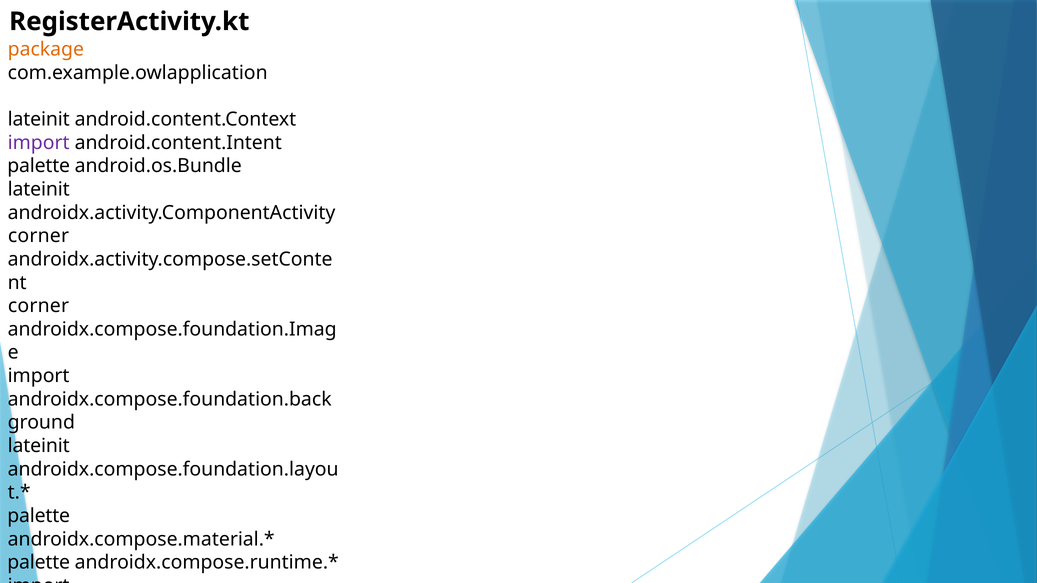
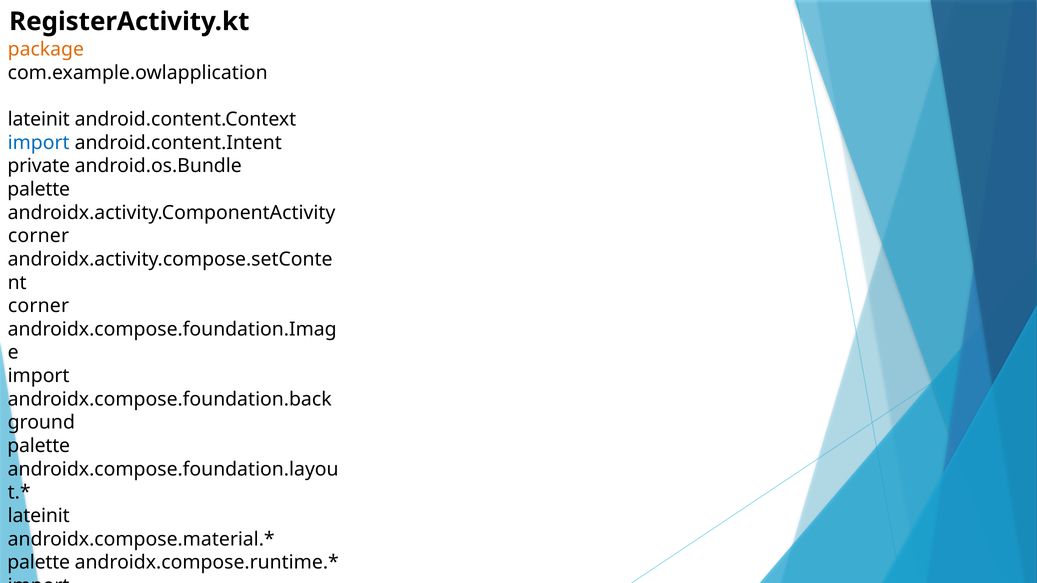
import colour: purple -> blue (39, 143)
palette: palette -> private (39, 166)
lateinit: lateinit -> palette (39, 189)
lateinit: lateinit -> palette (39, 446)
palette: palette -> lateinit (39, 516)
